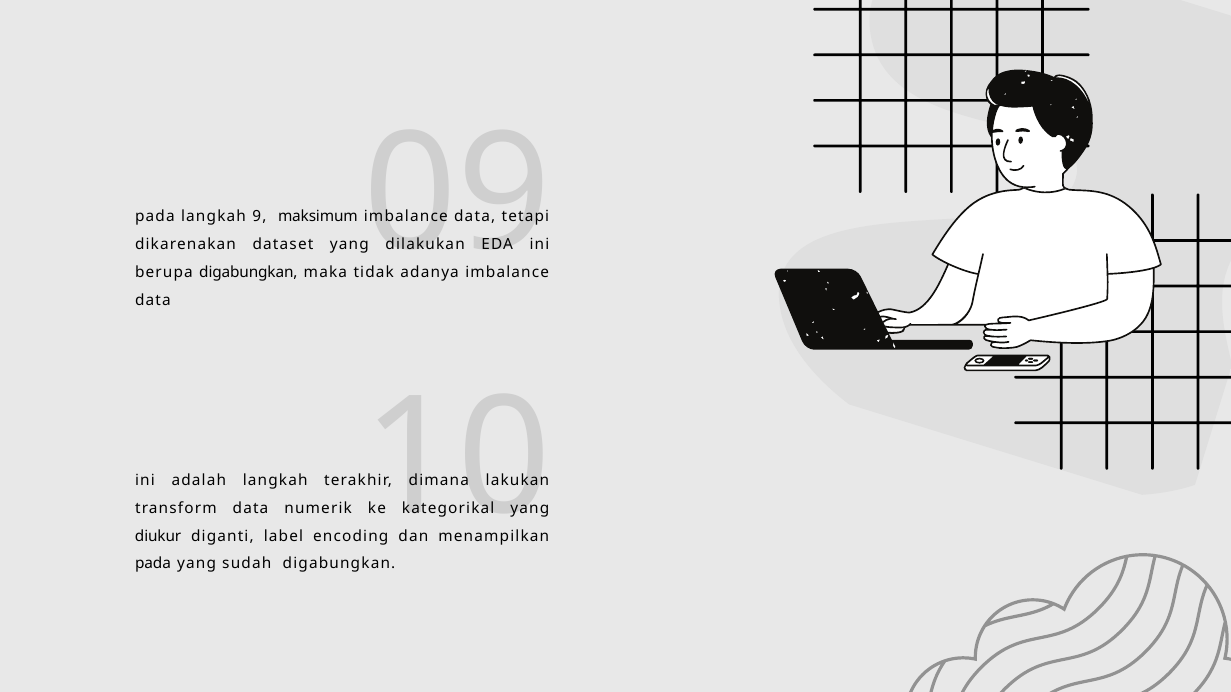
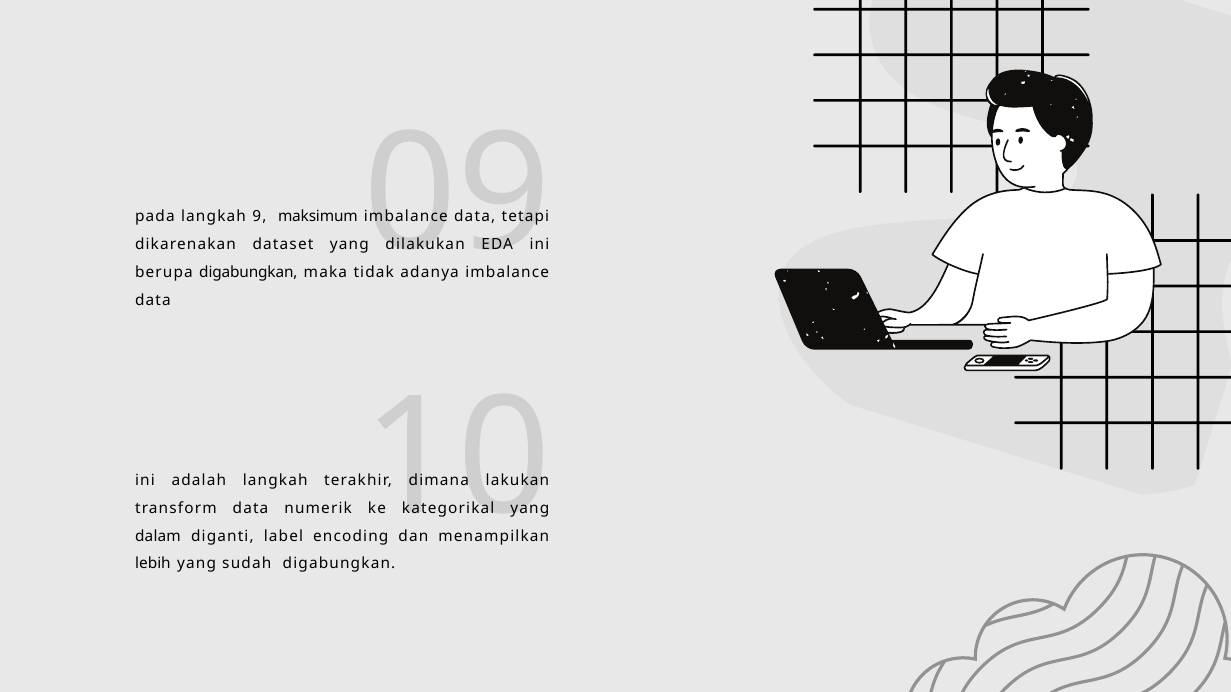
diukur: diukur -> dalam (158, 536)
pada: pada -> lebih (153, 564)
